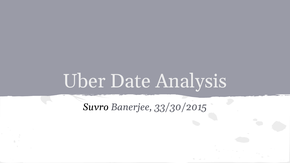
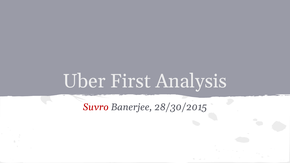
Date: Date -> First (130, 81)
Suvro colour: black -> red (96, 107)
33/30/2015: 33/30/2015 -> 28/30/2015 (181, 107)
